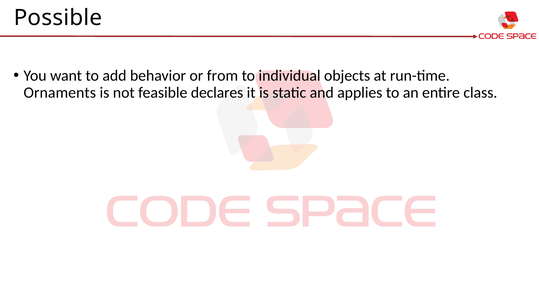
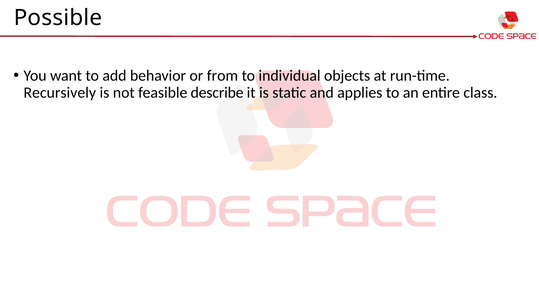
Ornaments: Ornaments -> Recursively (60, 93)
declares: declares -> describe (217, 93)
